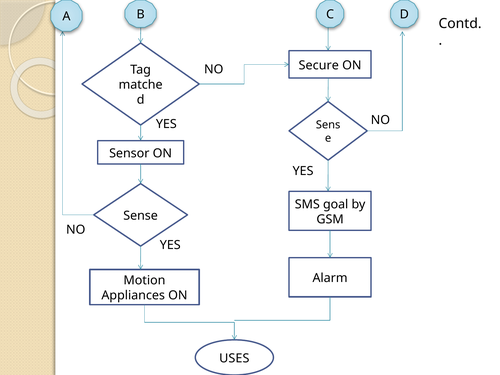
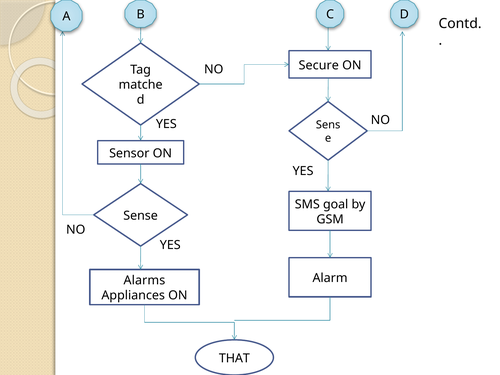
Motion: Motion -> Alarms (144, 280)
USES: USES -> THAT (234, 358)
